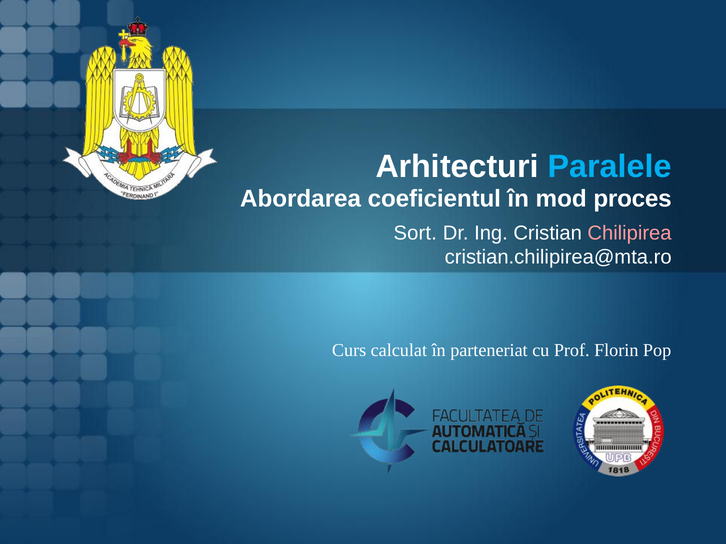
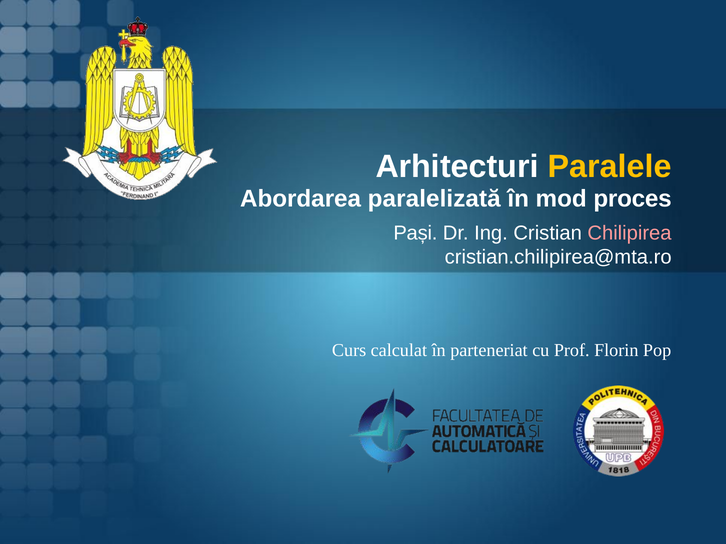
Paralele colour: light blue -> yellow (610, 167)
coeficientul: coeficientul -> paralelizată (434, 199)
Sort: Sort -> Pași (415, 233)
